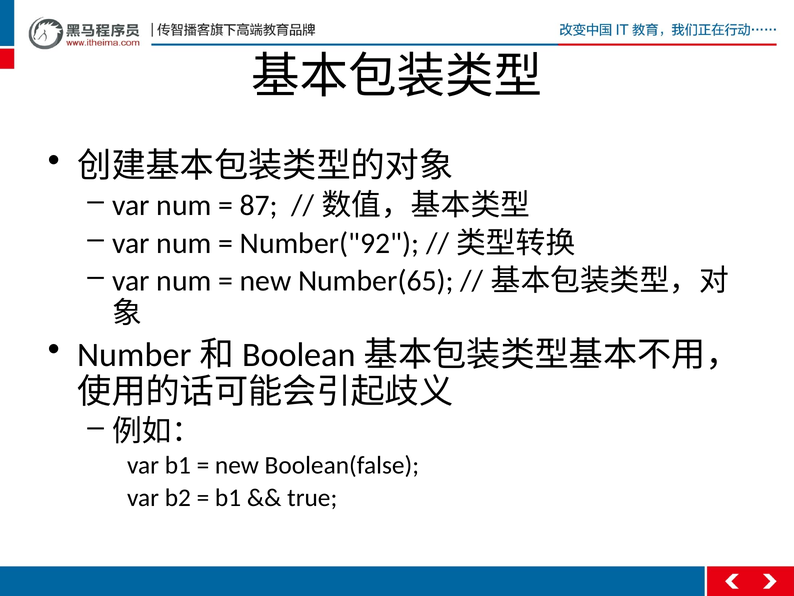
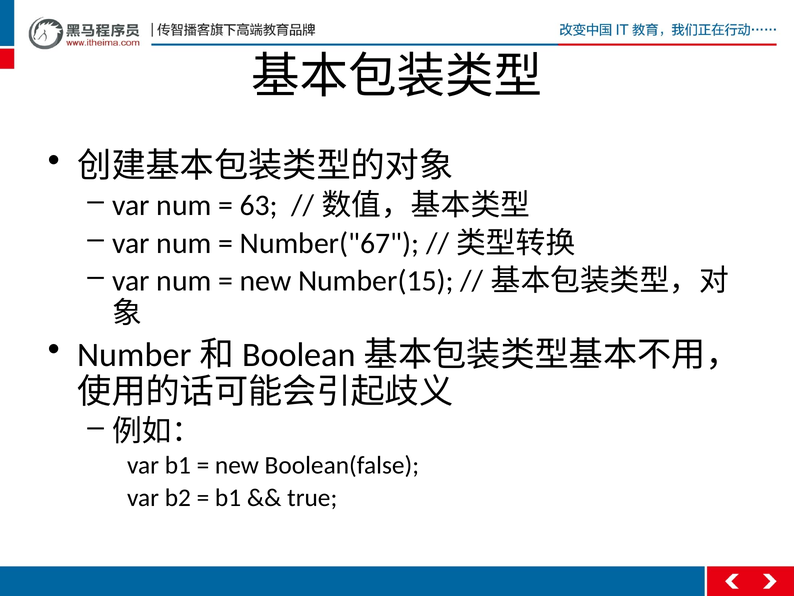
87: 87 -> 63 (259, 205)
Number("92: Number("92 -> Number("67 (330, 243)
Number(65: Number(65 -> Number(15 (376, 281)
